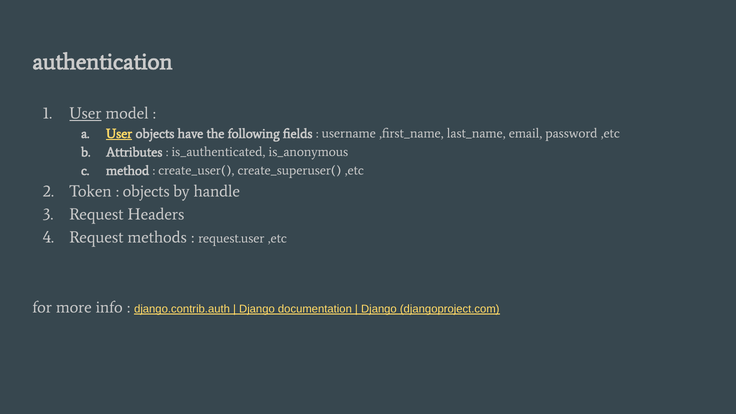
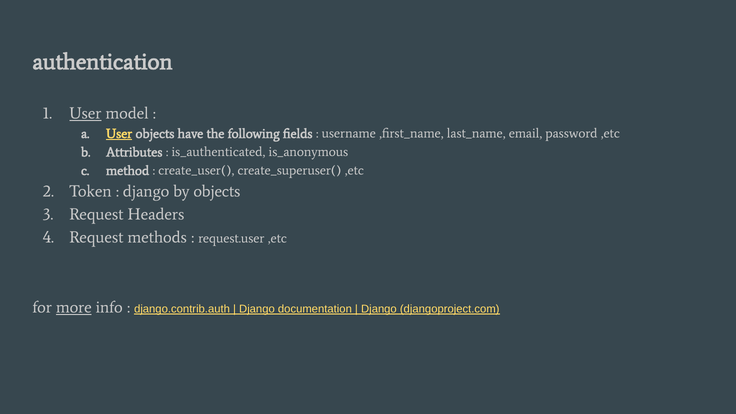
objects: objects -> django (146, 192)
by handle: handle -> objects (217, 192)
more underline: none -> present (74, 307)
